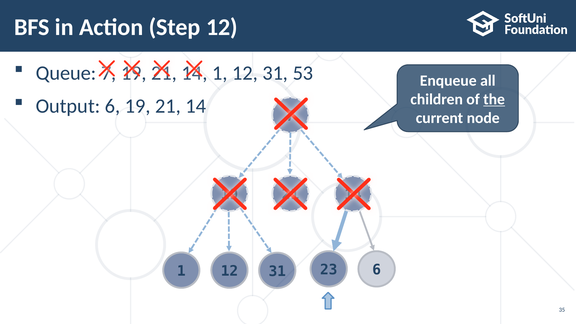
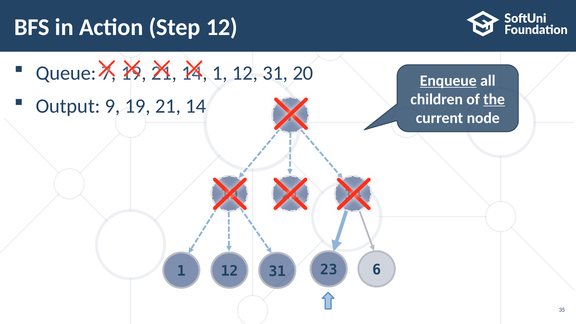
53: 53 -> 20 (303, 73)
Enqueue underline: none -> present (448, 81)
Output 6: 6 -> 9 (113, 106)
